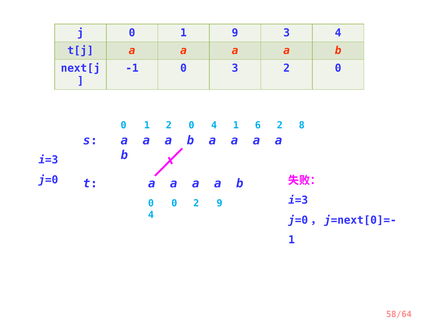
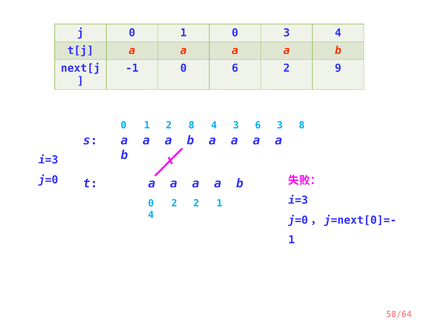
1 9: 9 -> 0 (235, 33)
0 3: 3 -> 6 (235, 68)
0: 0 -> 9 (338, 68)
1 2 0: 0 -> 8 (191, 125)
4 1: 1 -> 3 (236, 125)
6 2: 2 -> 3 (280, 125)
0 0: 0 -> 2 (174, 203)
2 9: 9 -> 1 (220, 203)
